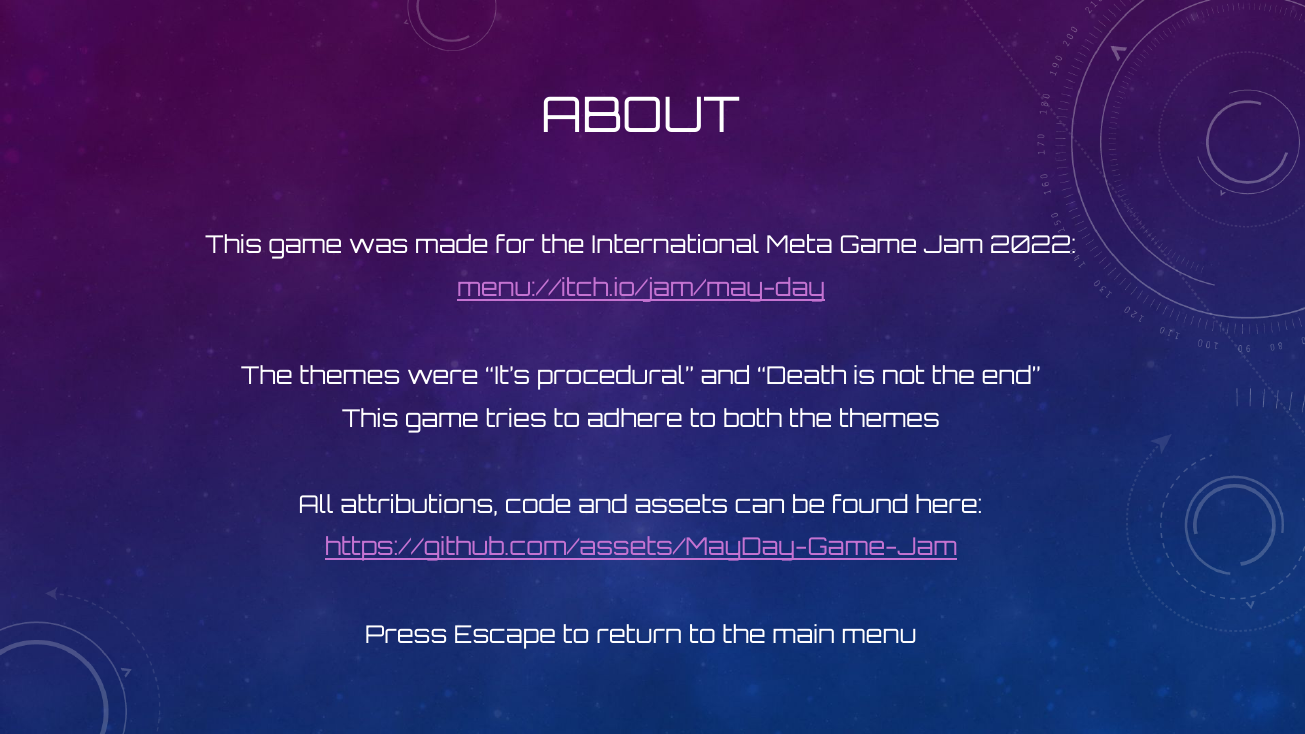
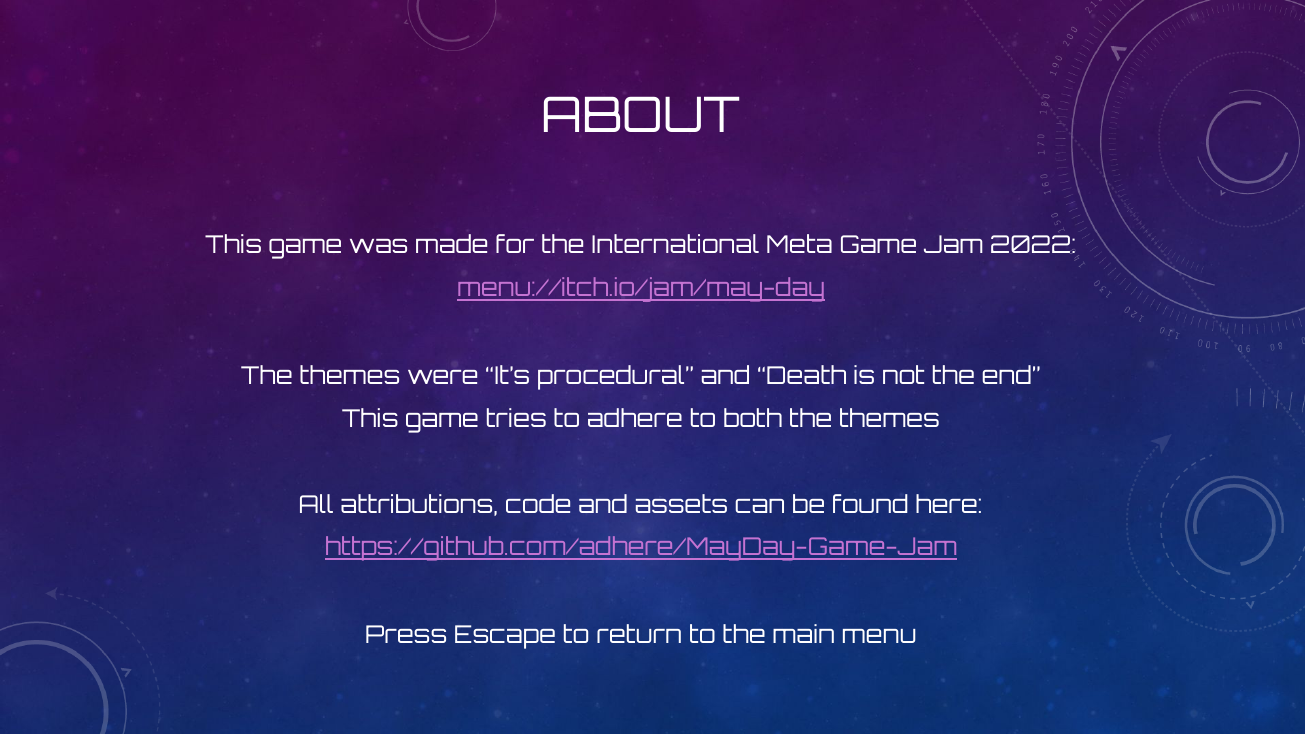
https://github.com/assets/MayDay-Game-Jam: https://github.com/assets/MayDay-Game-Jam -> https://github.com/adhere/MayDay-Game-Jam (641, 548)
